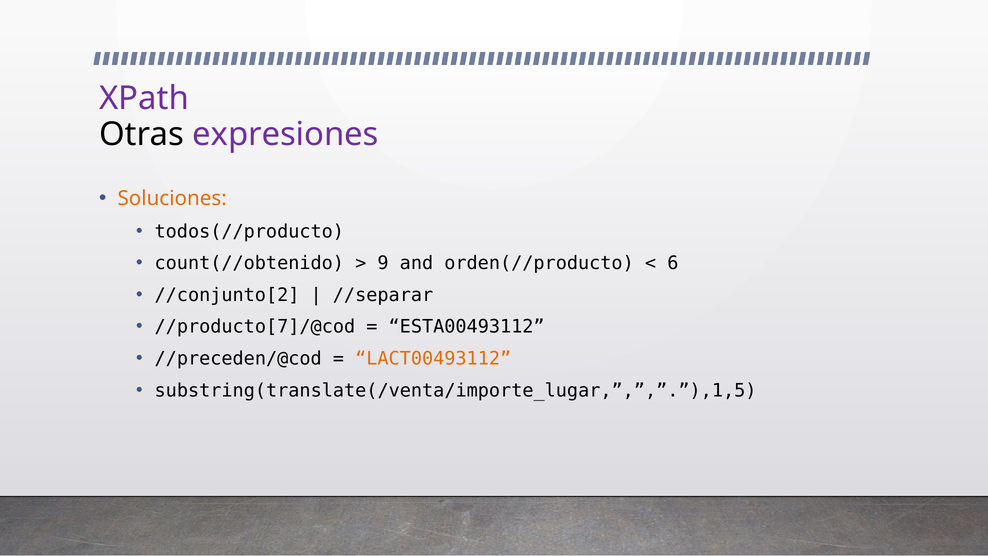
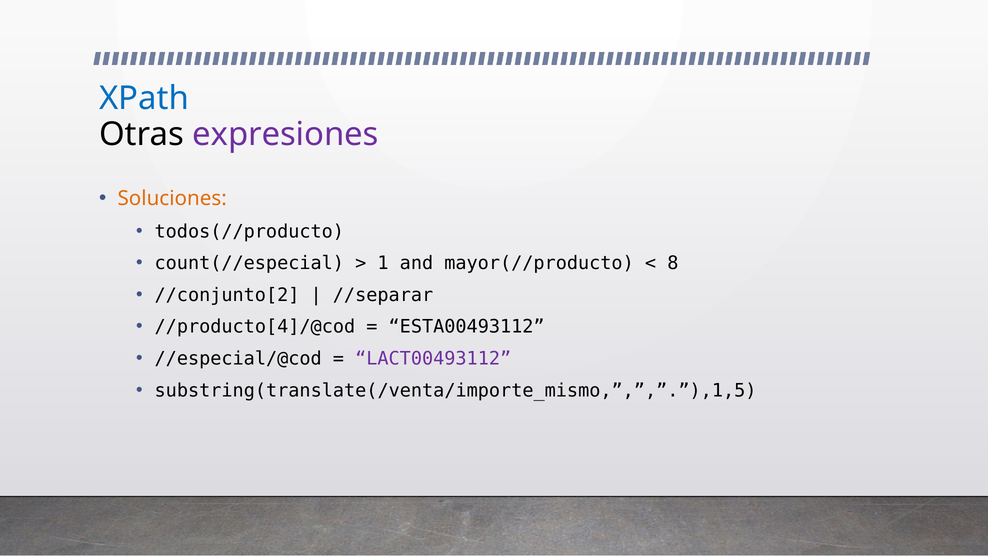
XPath colour: purple -> blue (144, 99)
count(//obtenido: count(//obtenido -> count(//especial (249, 263)
9: 9 -> 1 (383, 263)
orden(//producto: orden(//producto -> mayor(//producto (539, 263)
6: 6 -> 8 (673, 263)
//producto[7]/@cod: //producto[7]/@cod -> //producto[4]/@cod (255, 327)
//preceden/@cod: //preceden/@cod -> //especial/@cod (238, 359)
LACT00493112 colour: orange -> purple (433, 359)
substring(translate(/venta/importe_lugar,”,”,”.”),1,5: substring(translate(/venta/importe_lugar,”,”,”.”),1,5 -> substring(translate(/venta/importe_mismo,”,”,”.”),1,5 (456, 390)
